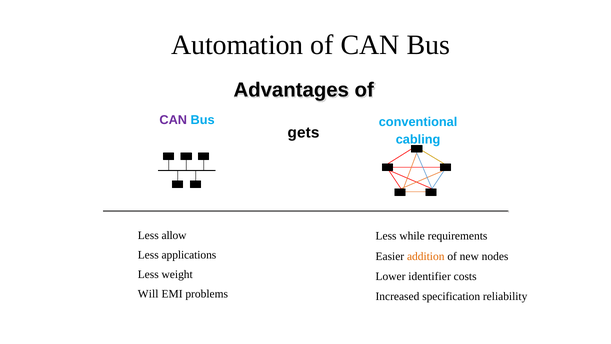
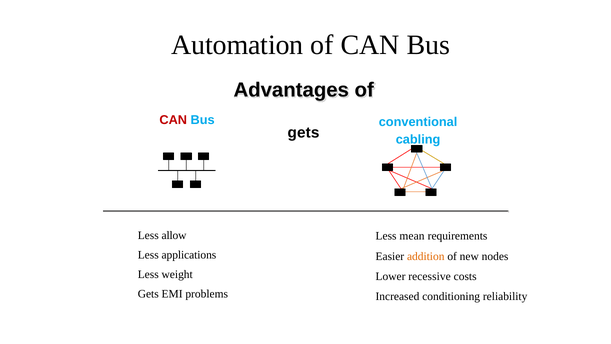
CAN colour: purple -> red (173, 120)
while: while -> mean (412, 236)
identifier: identifier -> recessive (430, 276)
Will: Will -> Gets (148, 294)
specification: specification -> conditioning (451, 296)
